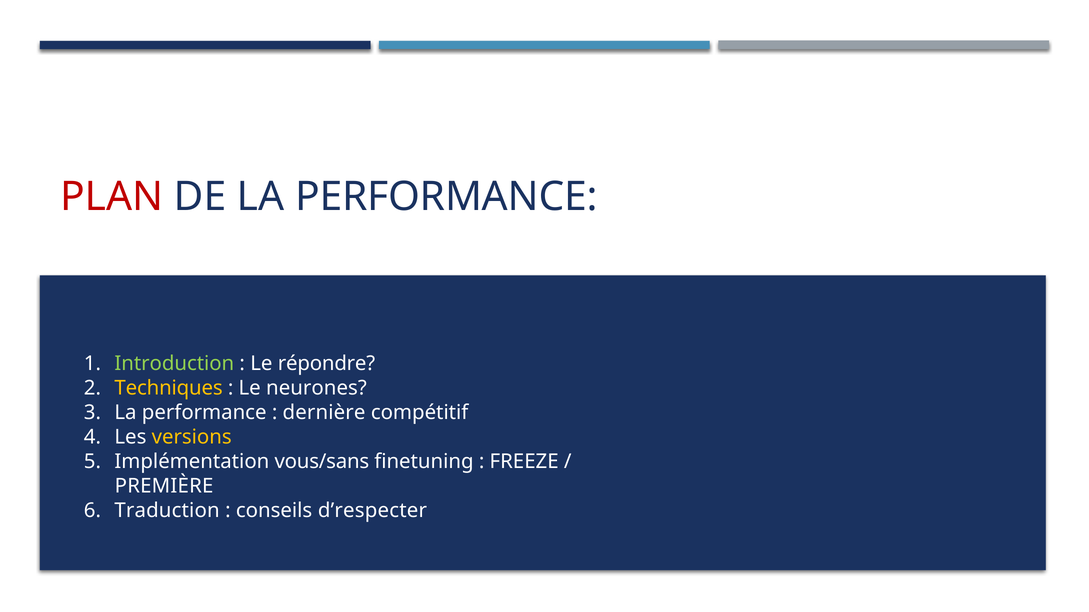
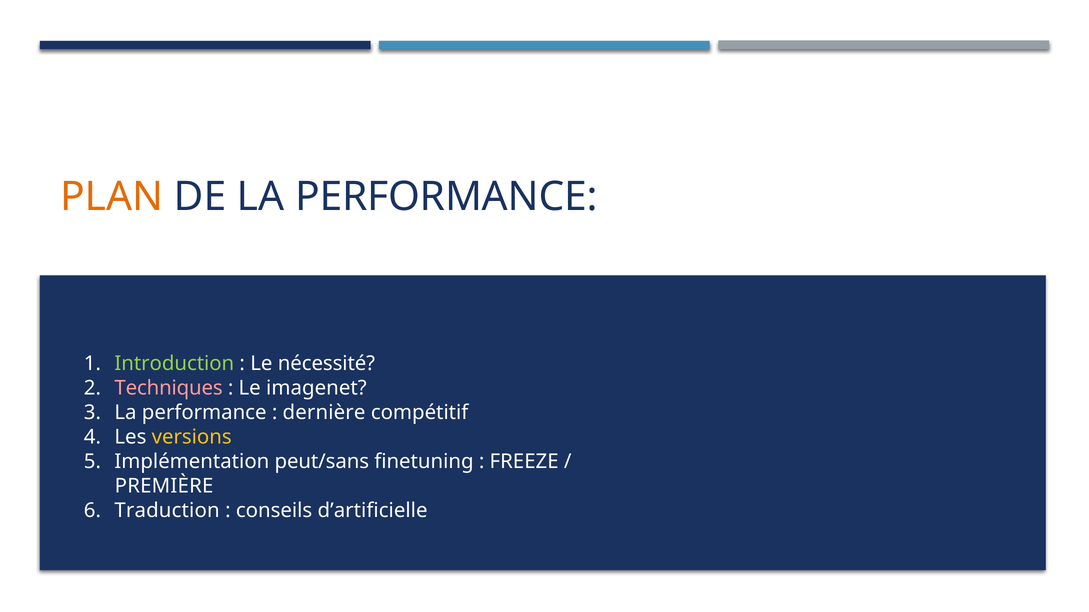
PLAN colour: red -> orange (112, 197)
répondre: répondre -> nécessité (326, 364)
Techniques colour: yellow -> pink (169, 388)
neurones: neurones -> imagenet (316, 388)
vous/sans: vous/sans -> peut/sans (322, 462)
d’respecter: d’respecter -> d’artificielle (373, 511)
